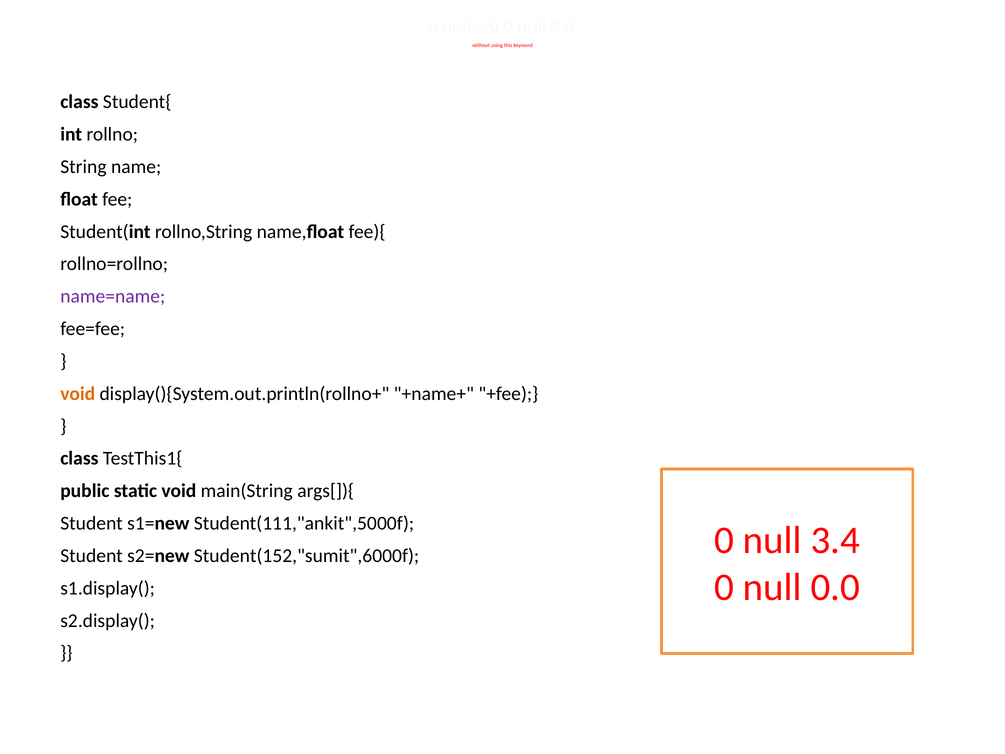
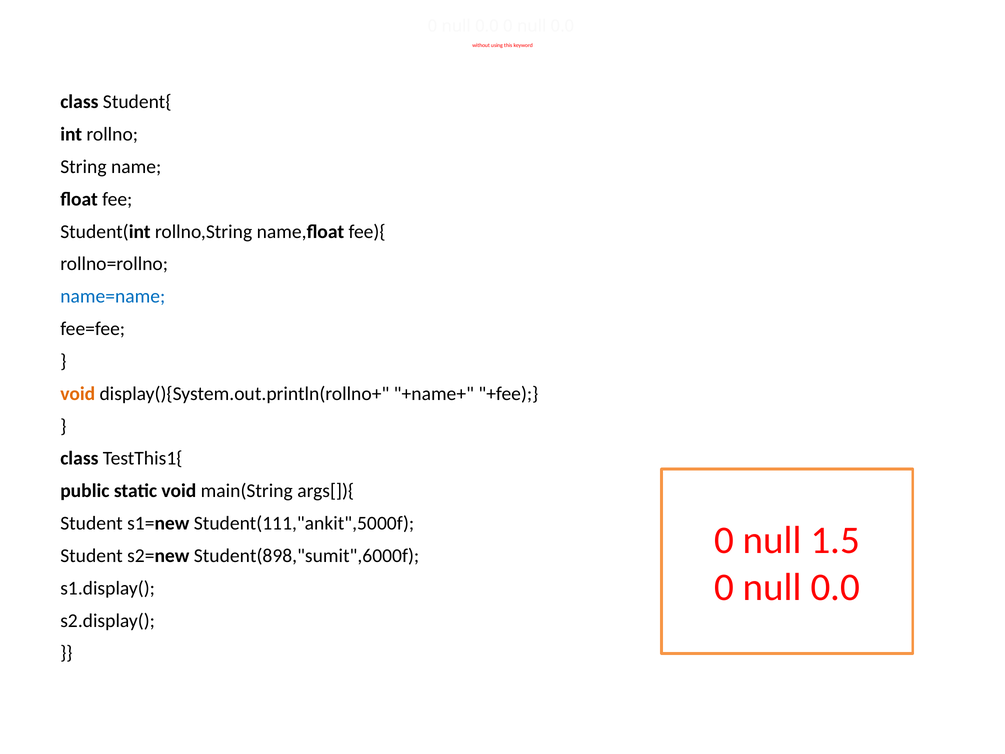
name=name colour: purple -> blue (113, 296)
3.4: 3.4 -> 1.5 (835, 540)
Student(152,"sumit",6000f: Student(152,"sumit",6000f -> Student(898,"sumit",6000f (307, 556)
